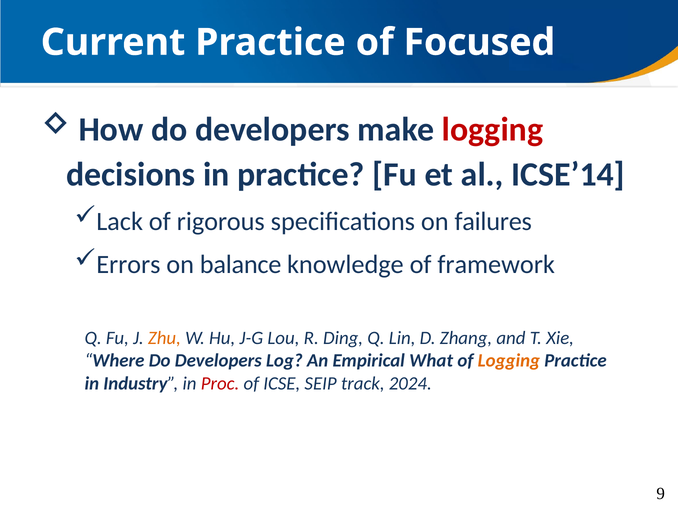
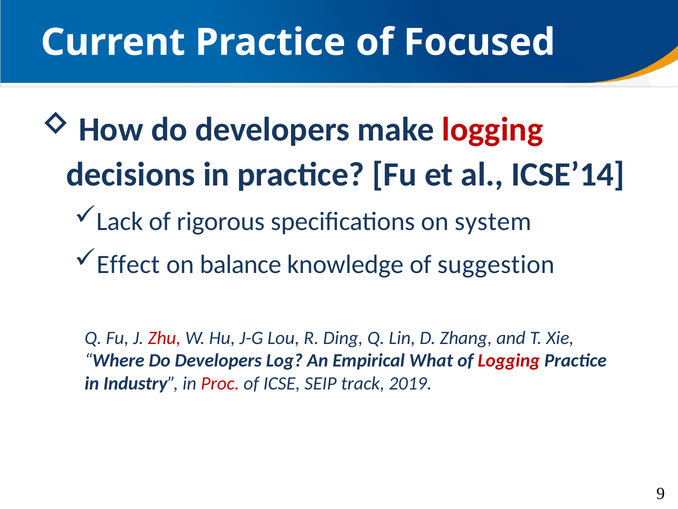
failures: failures -> system (493, 221)
Errors: Errors -> Effect (128, 264)
framework: framework -> suggestion (496, 264)
Zhu colour: orange -> red (164, 338)
Logging colour: orange -> red (509, 360)
2024: 2024 -> 2019 (410, 383)
